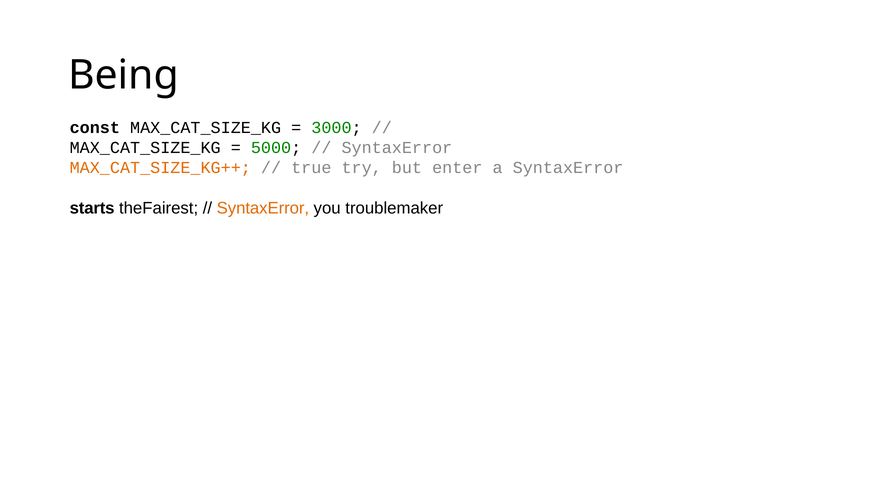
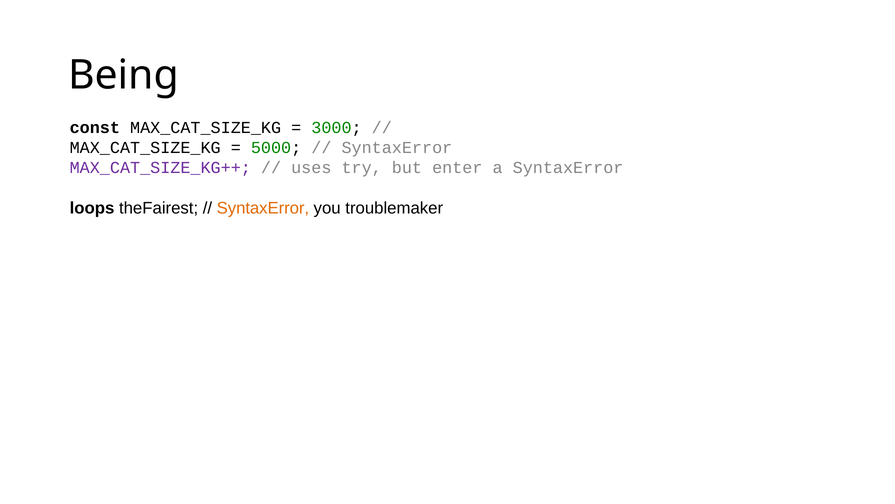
MAX_CAT_SIZE_KG++ colour: orange -> purple (160, 168)
true: true -> uses (311, 168)
starts: starts -> loops (92, 208)
